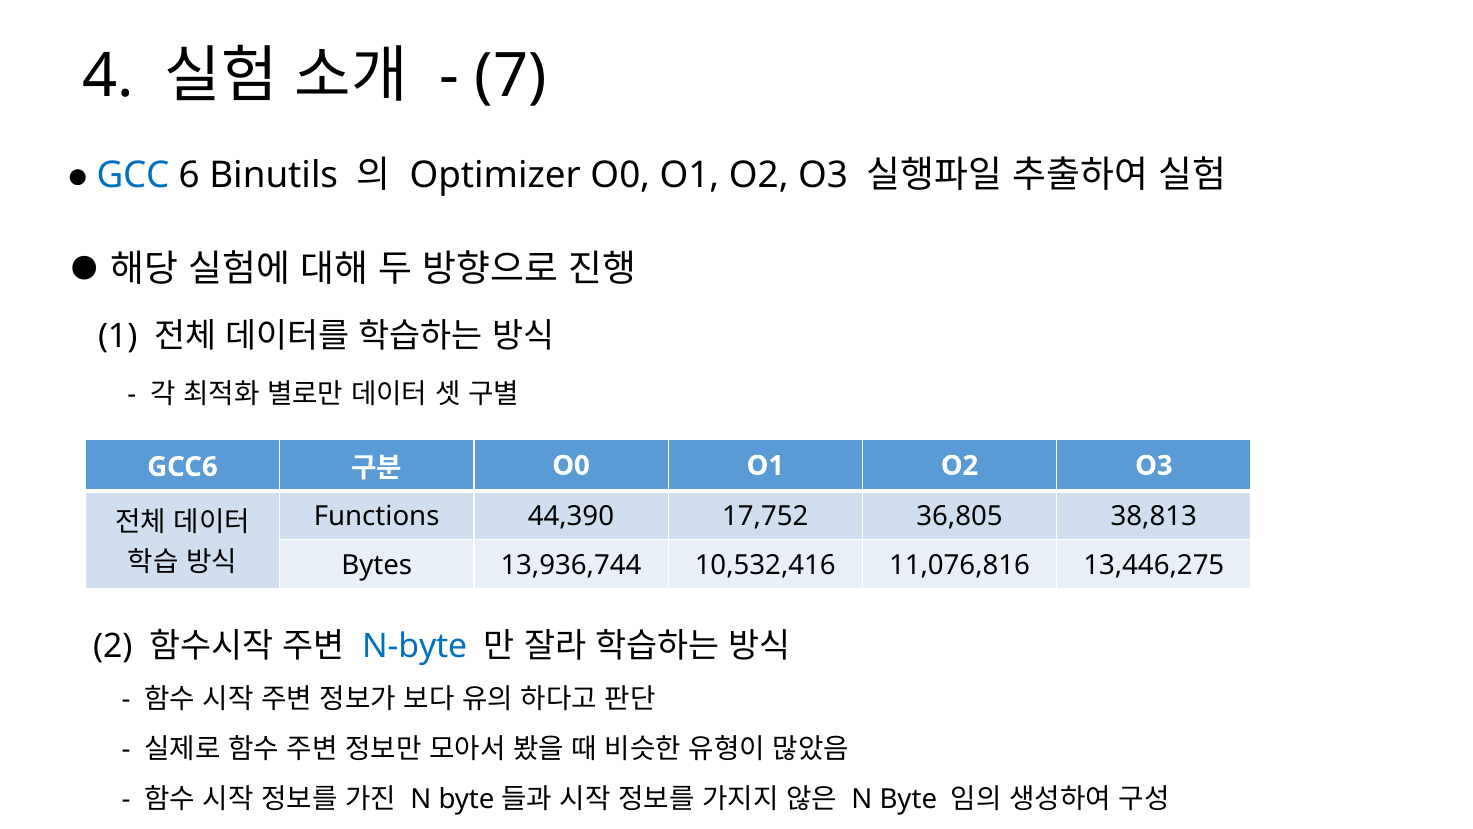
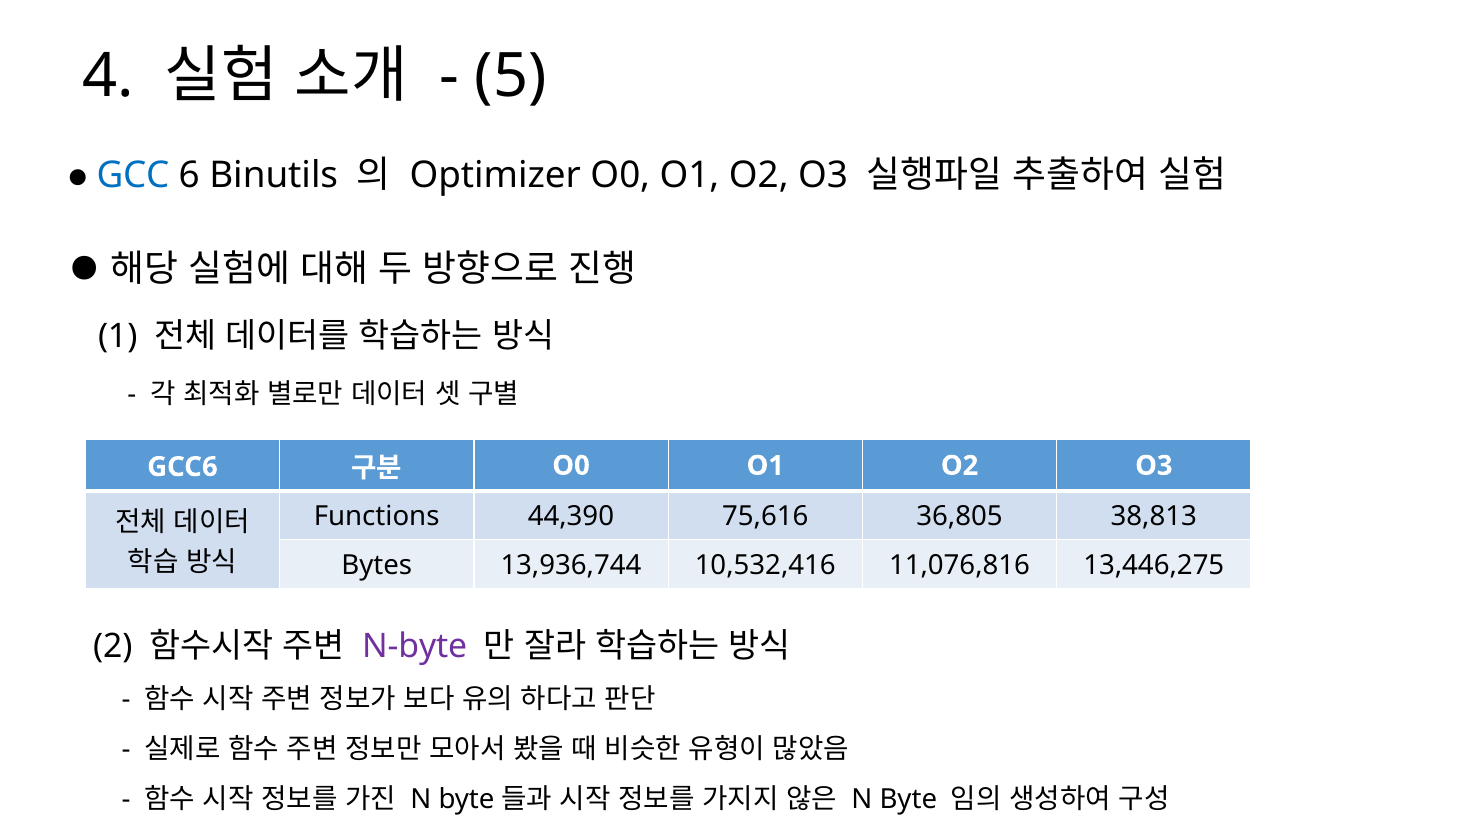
7: 7 -> 5 (511, 76)
17,752: 17,752 -> 75,616 (765, 516)
N-byte colour: blue -> purple (415, 646)
